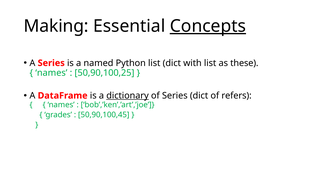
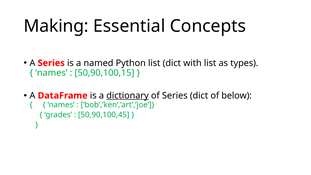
Concepts underline: present -> none (208, 26)
these: these -> types (244, 63)
50,90,100,25: 50,90,100,25 -> 50,90,100,15 (104, 73)
refers: refers -> below (237, 96)
